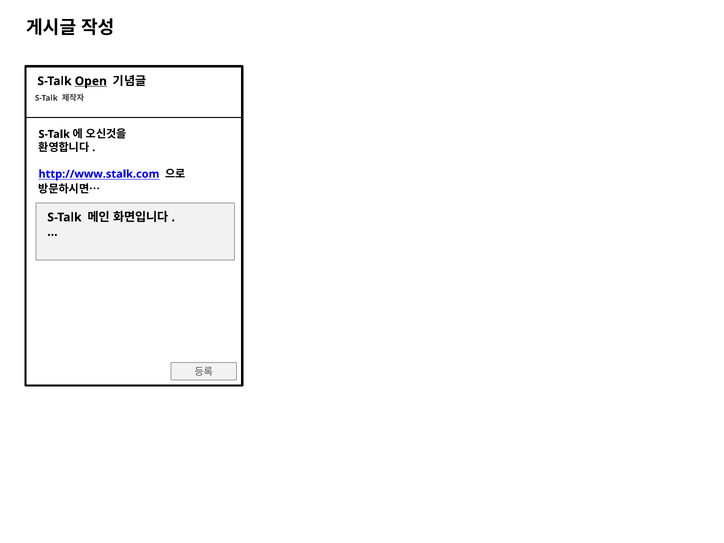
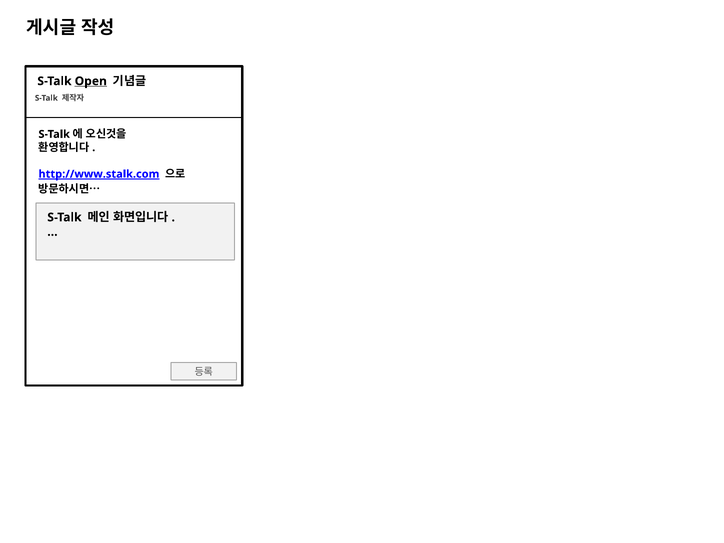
http://www.stalk.com underline: none -> present (99, 174)
